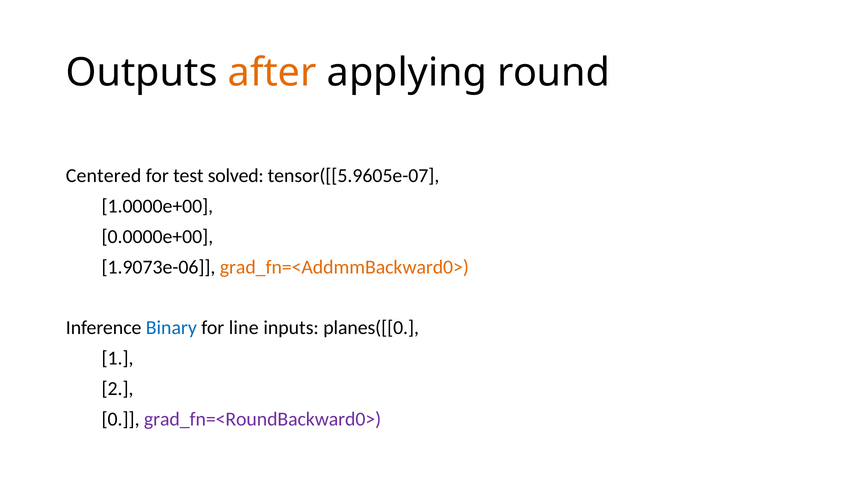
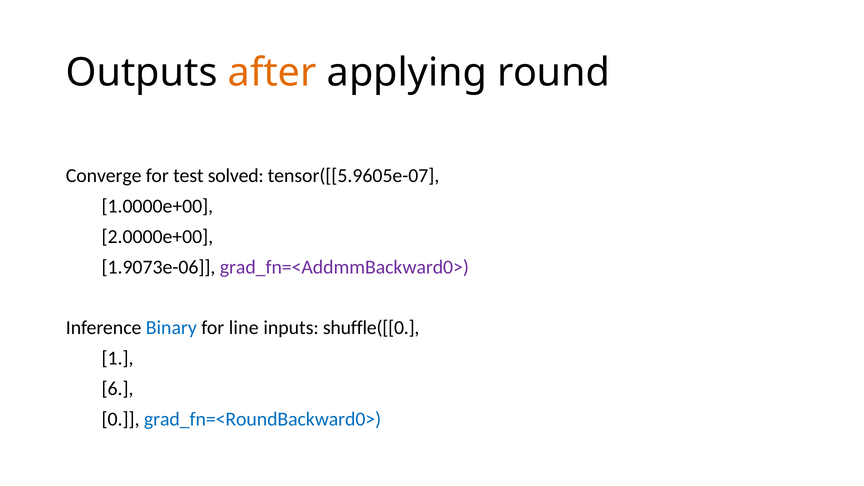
Centered: Centered -> Converge (104, 176)
0.0000e+00: 0.0000e+00 -> 2.0000e+00 (157, 237)
grad_fn=<AddmmBackward0> colour: orange -> purple (344, 267)
planes([[0: planes([[0 -> shuffle([[0 (371, 328)
2: 2 -> 6 (118, 389)
grad_fn=<RoundBackward0> colour: purple -> blue (263, 419)
